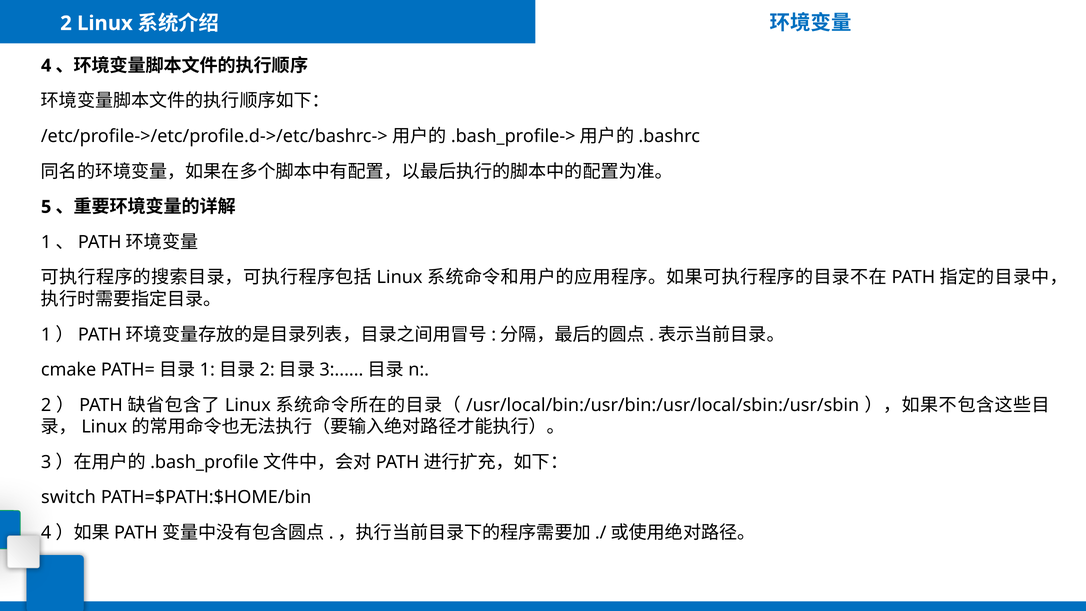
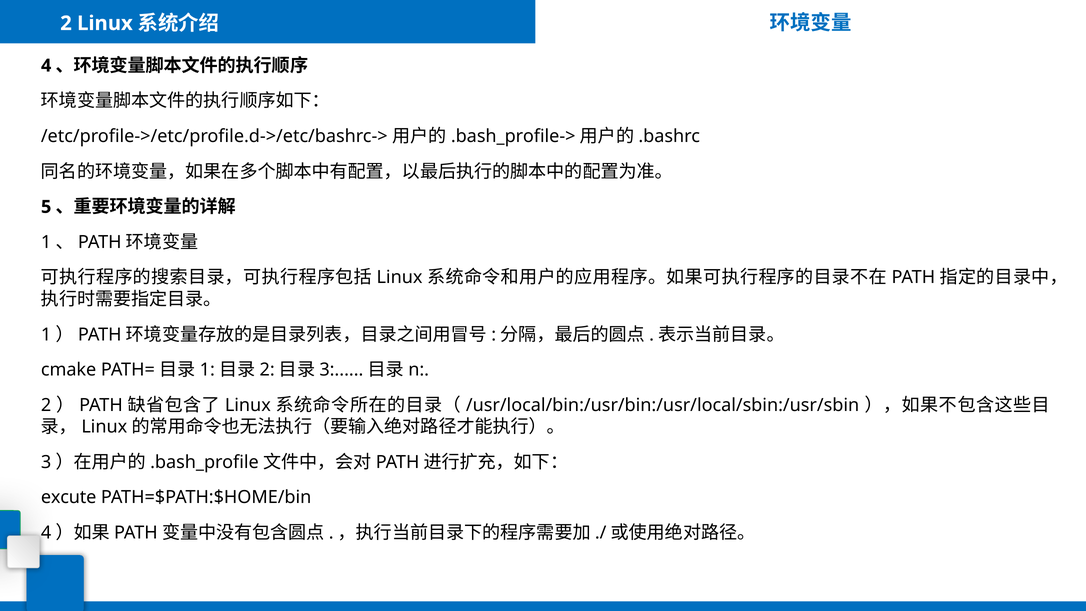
switch: switch -> excute (69, 497)
